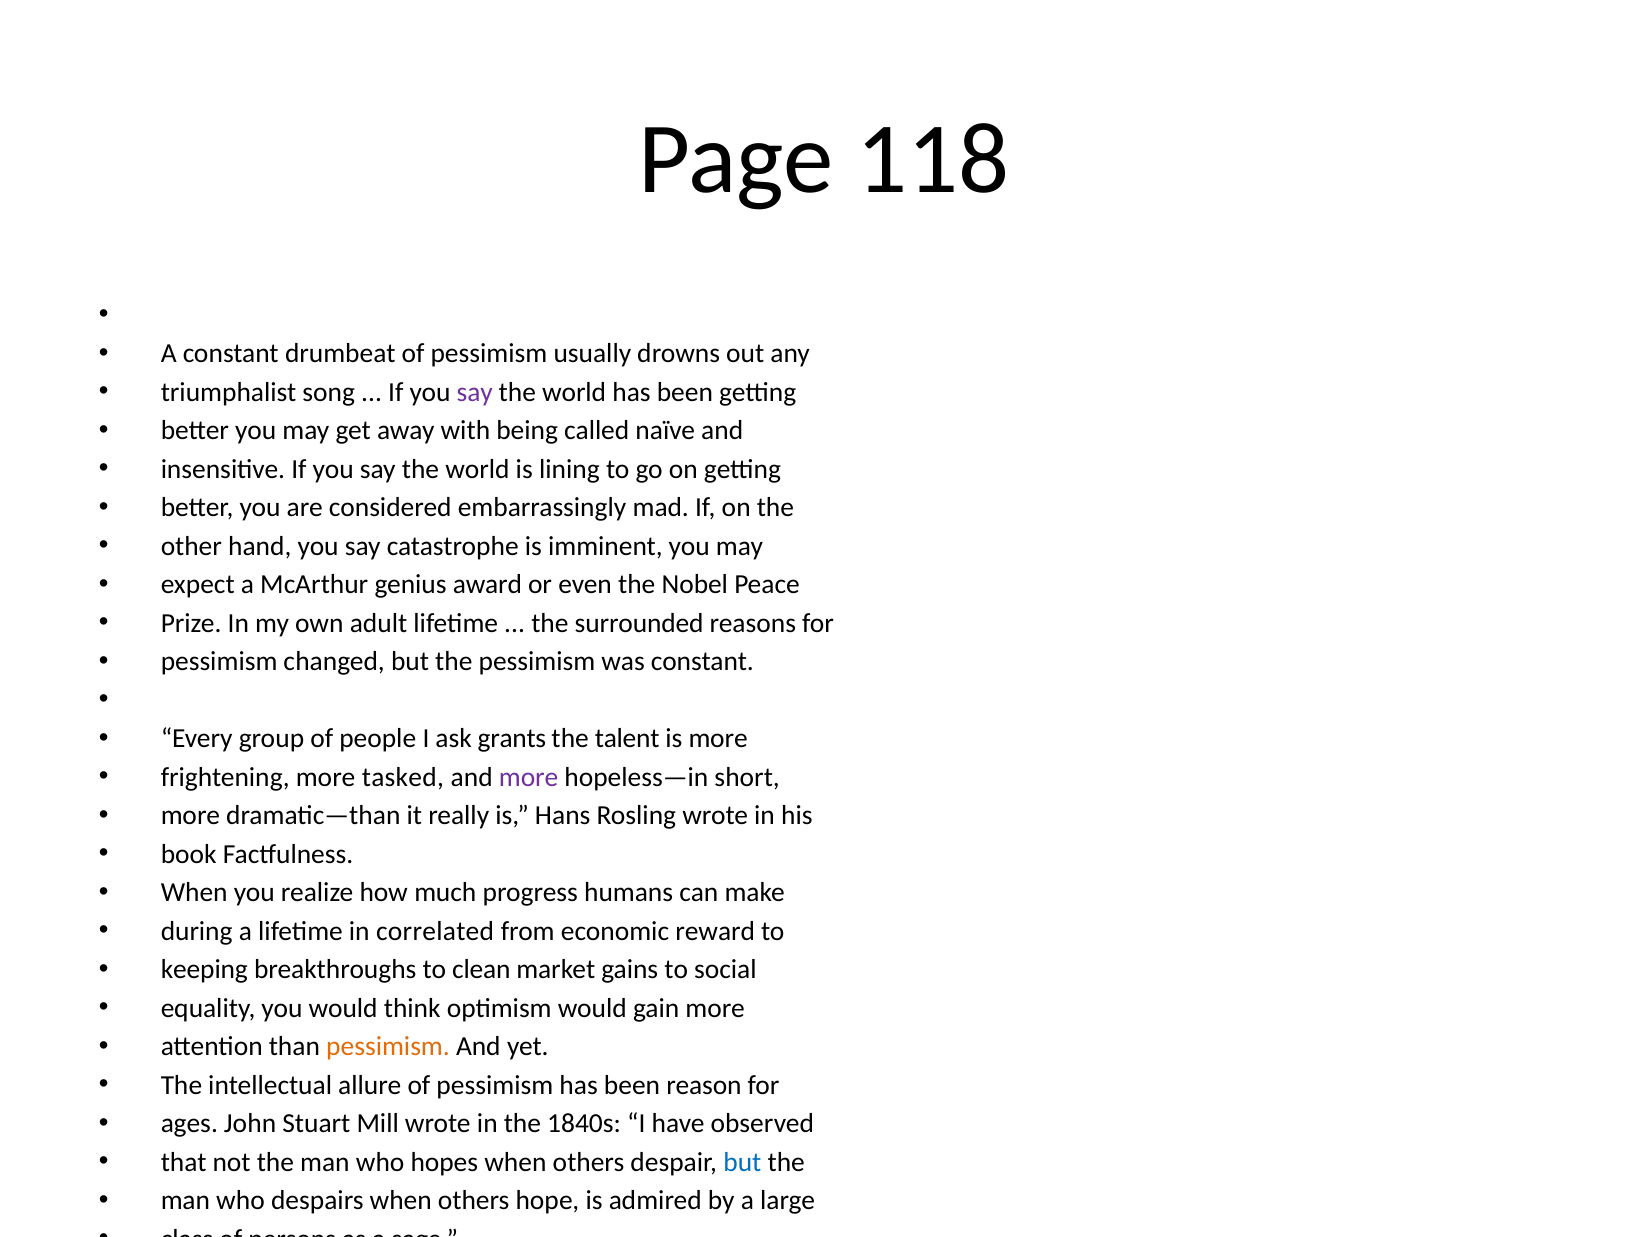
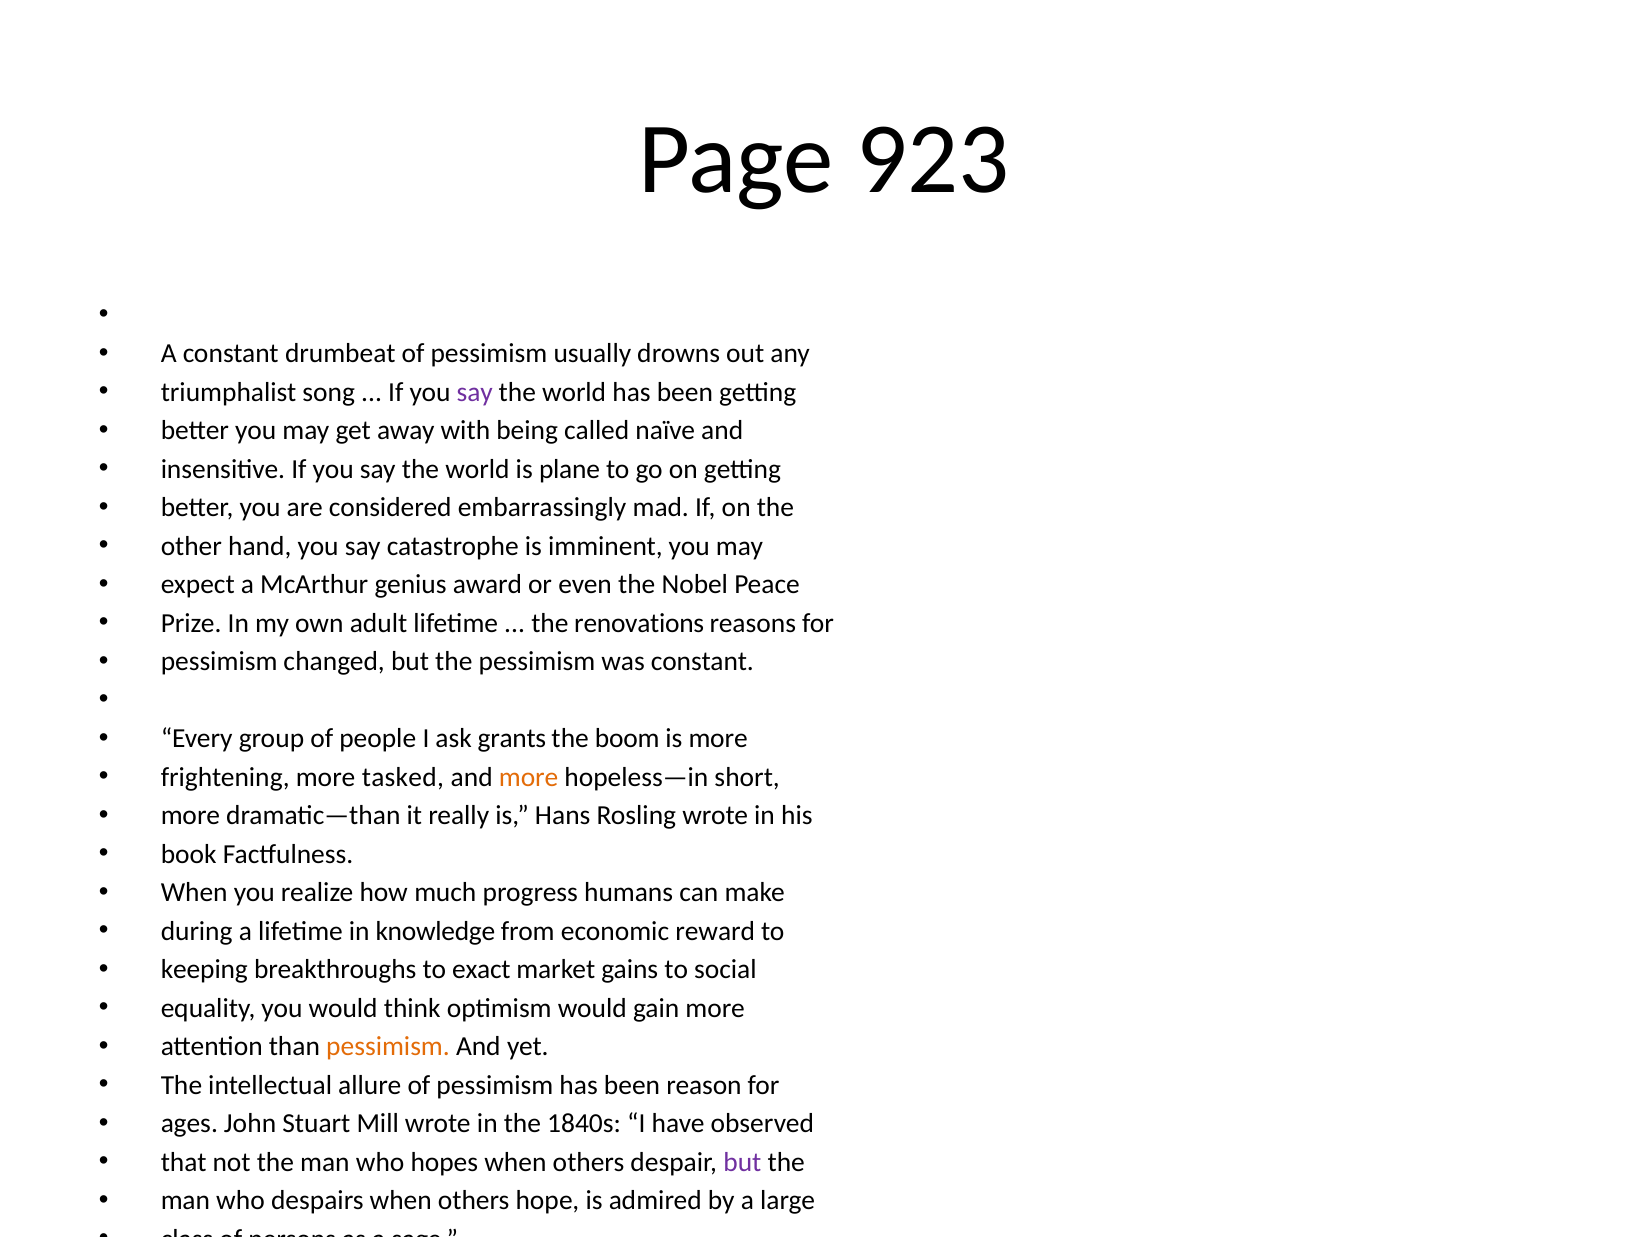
118: 118 -> 923 (933, 160)
lining: lining -> plane (570, 469)
surrounded: surrounded -> renovations (639, 623)
talent: talent -> boom (627, 739)
more colour: purple -> orange (529, 777)
correlated: correlated -> knowledge (435, 931)
clean: clean -> exact (481, 970)
but colour: blue -> purple (742, 1162)
